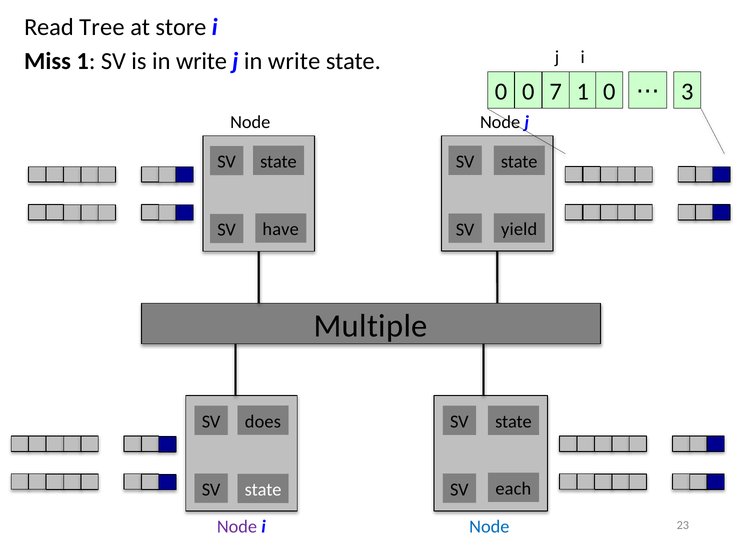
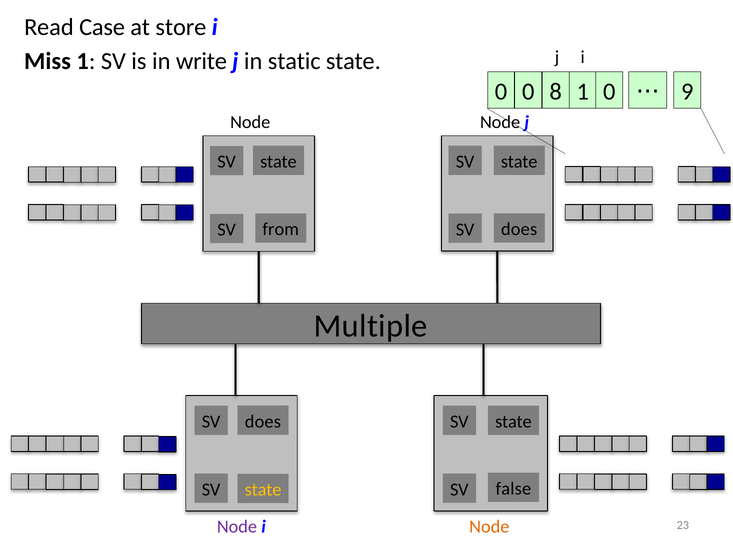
Tree: Tree -> Case (102, 27)
j in write: write -> static (294, 61)
7: 7 -> 8 (556, 92)
3: 3 -> 9 (687, 92)
yield: yield -> does (519, 229)
have: have -> from (281, 229)
state colour: white -> yellow (263, 490)
each: each -> false (513, 488)
Node colour: blue -> orange (489, 527)
